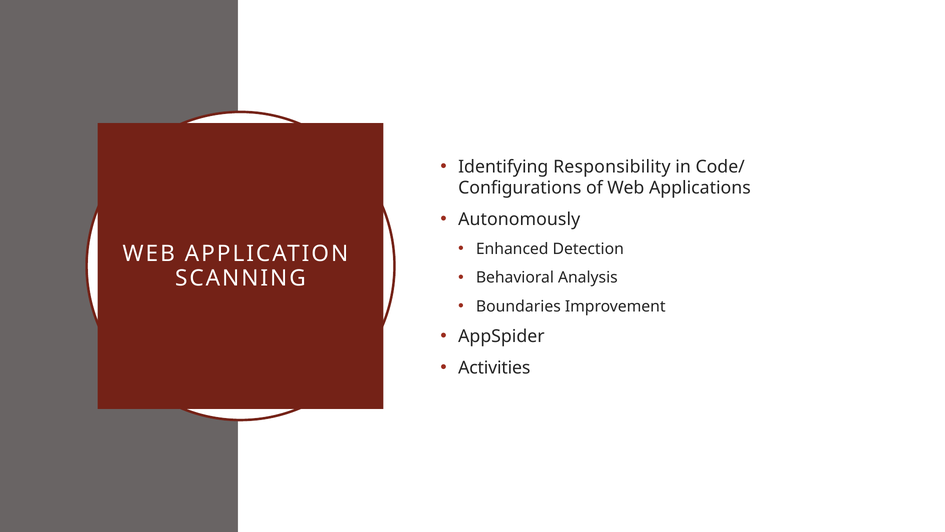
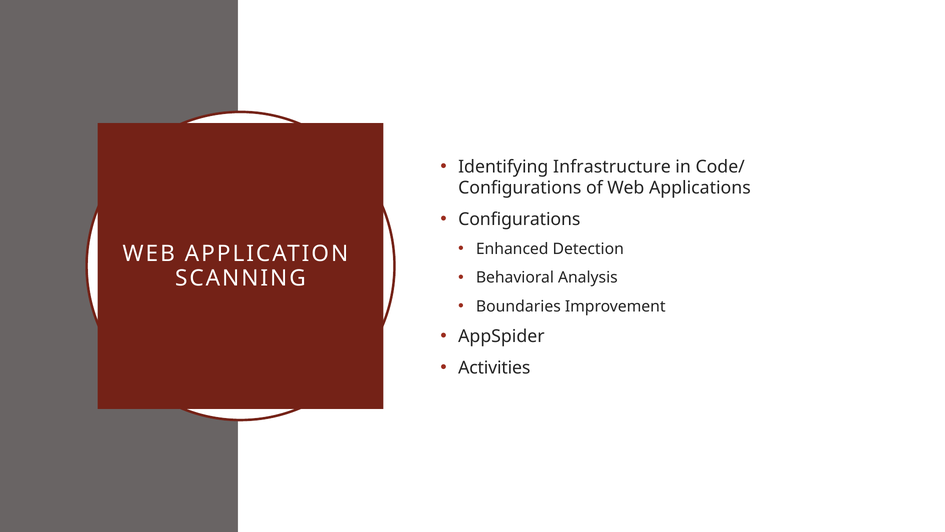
Responsibility: Responsibility -> Infrastructure (612, 167)
Autonomously: Autonomously -> Configurations (519, 219)
